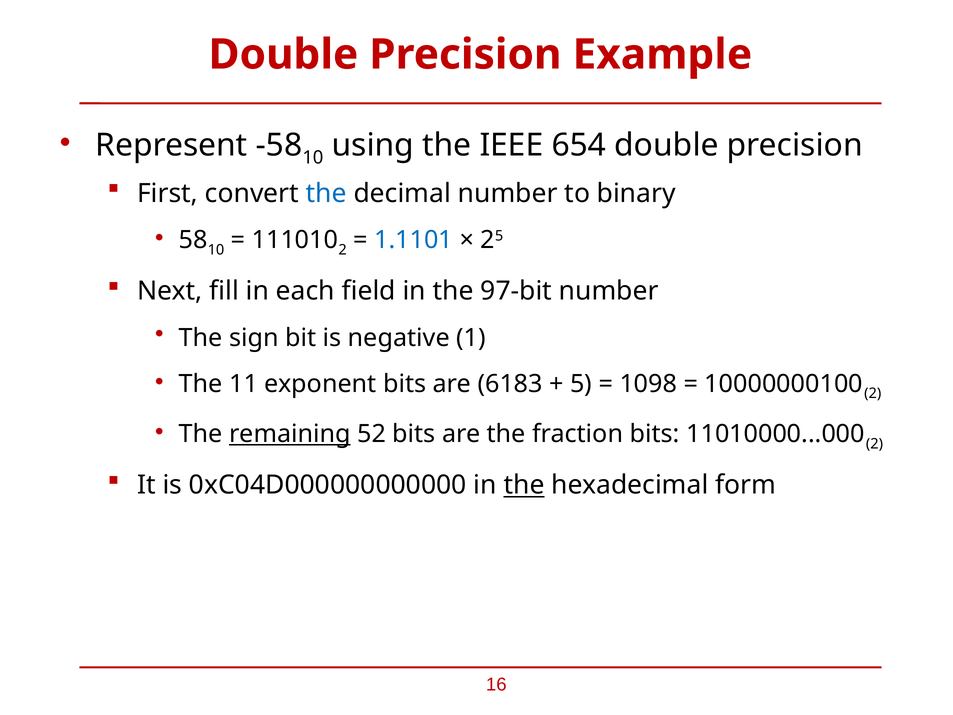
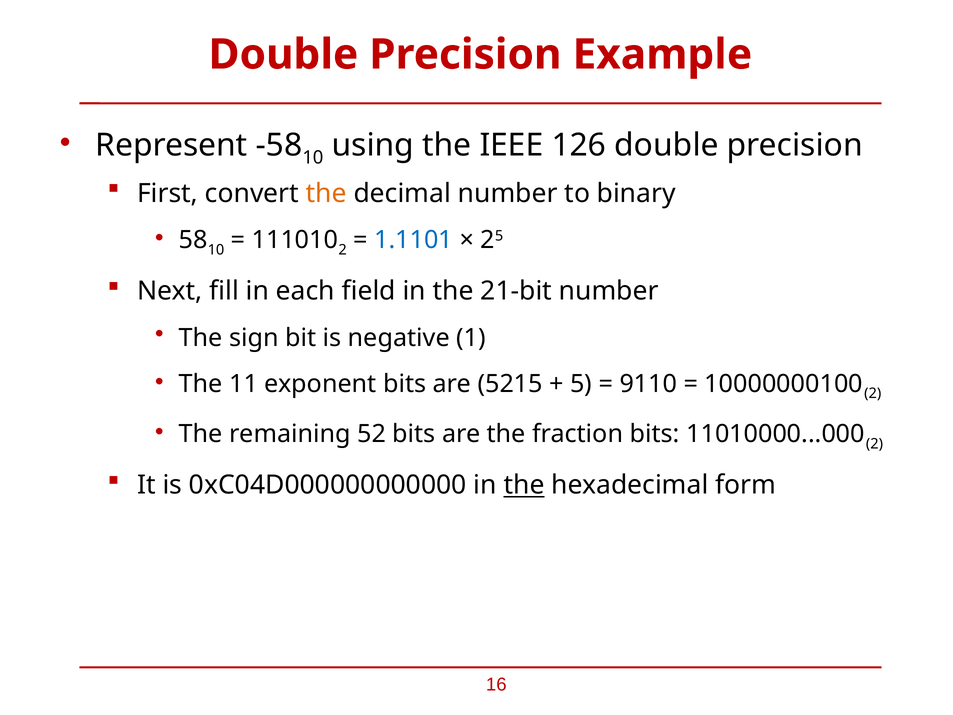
654: 654 -> 126 (579, 146)
the colour: blue -> orange (326, 193)
97-bit: 97-bit -> 21-bit (516, 291)
6183: 6183 -> 5215 (510, 384)
1098: 1098 -> 9110 (648, 384)
remaining underline: present -> none (290, 434)
